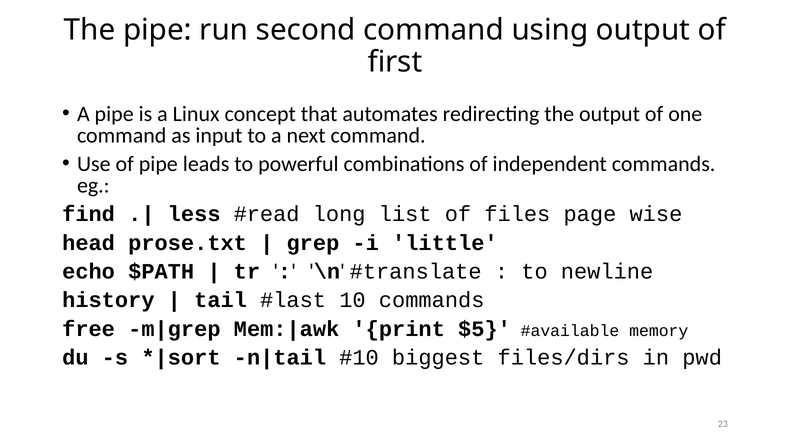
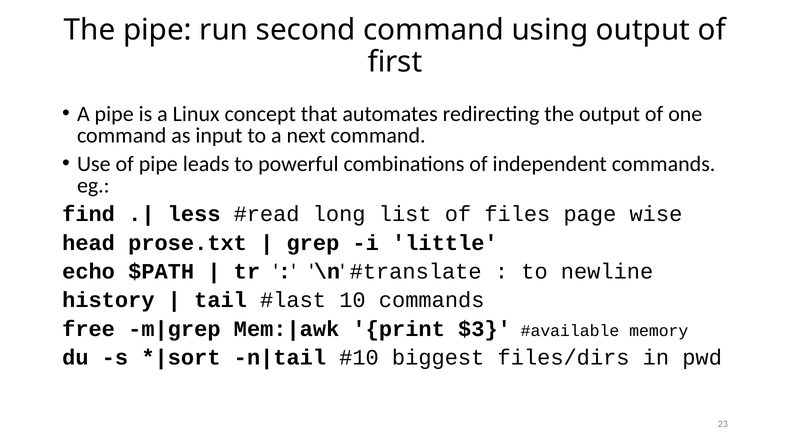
$5: $5 -> $3 (485, 329)
